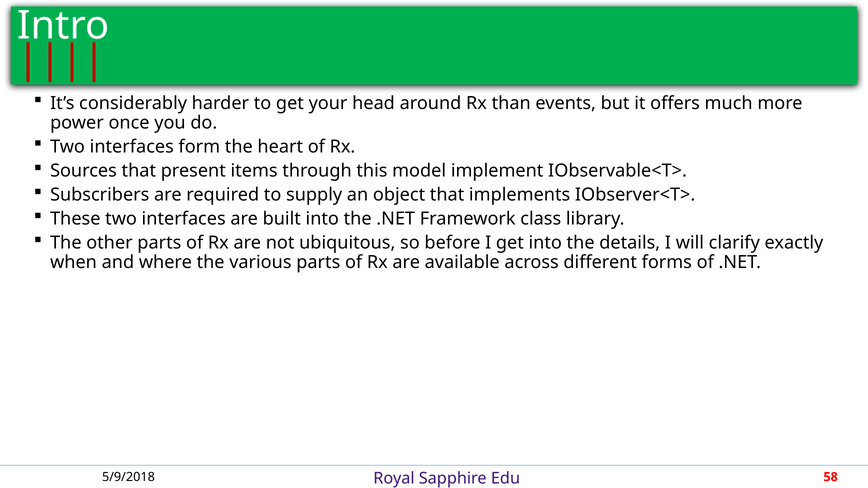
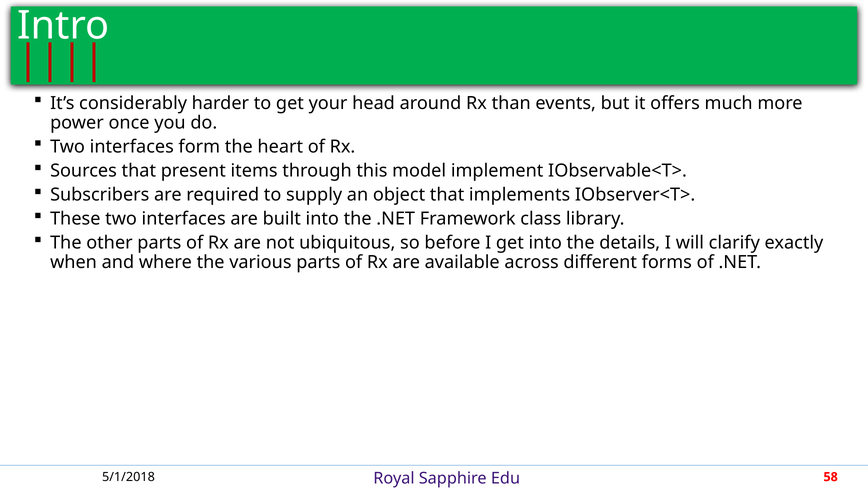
5/9/2018: 5/9/2018 -> 5/1/2018 (128, 477)
